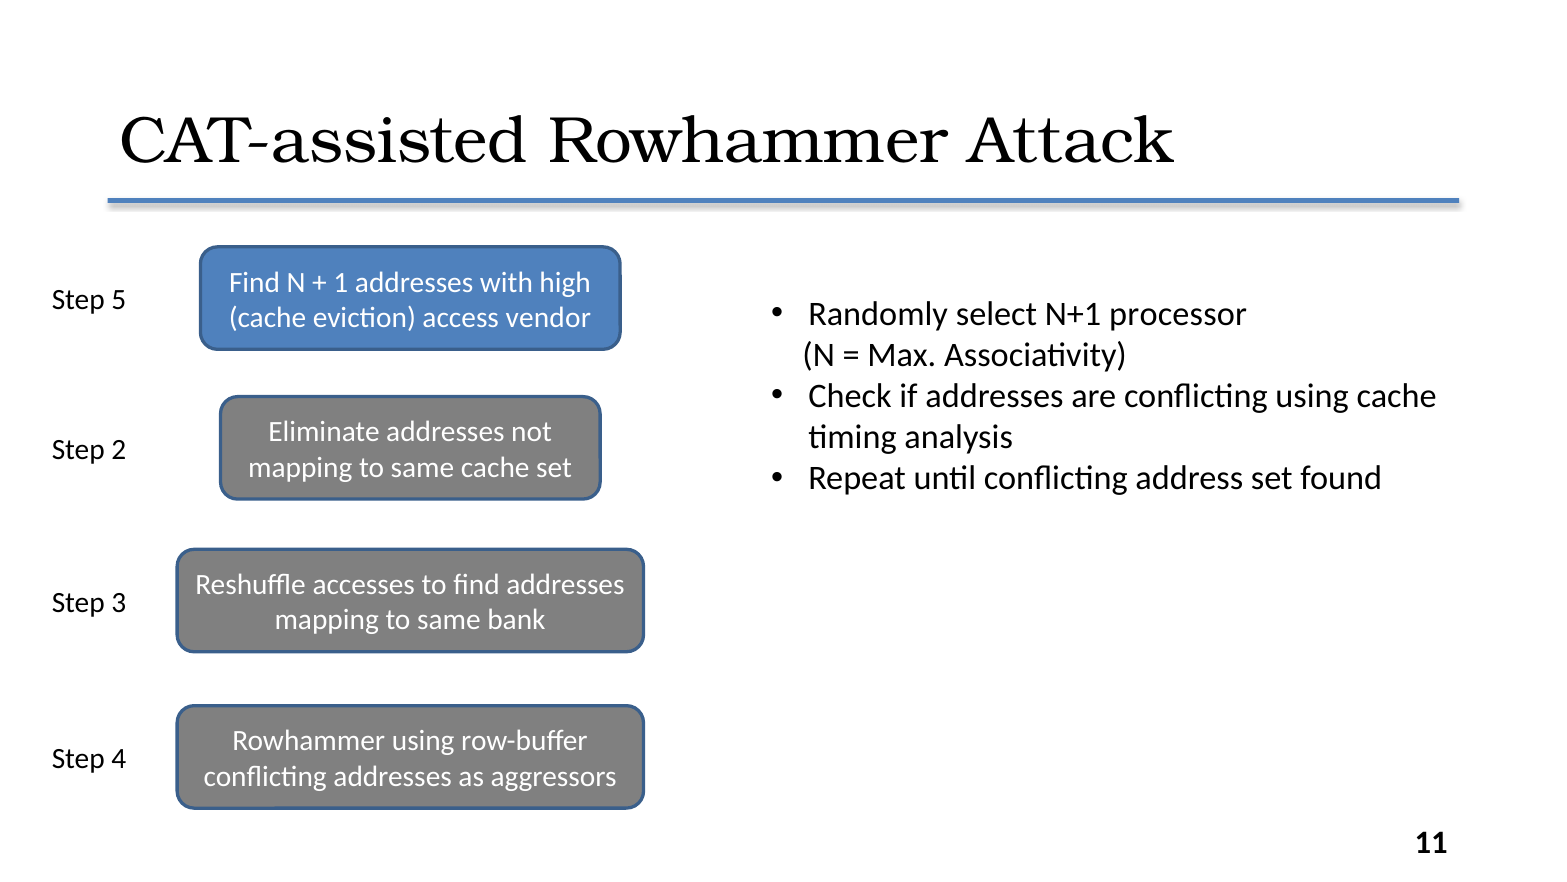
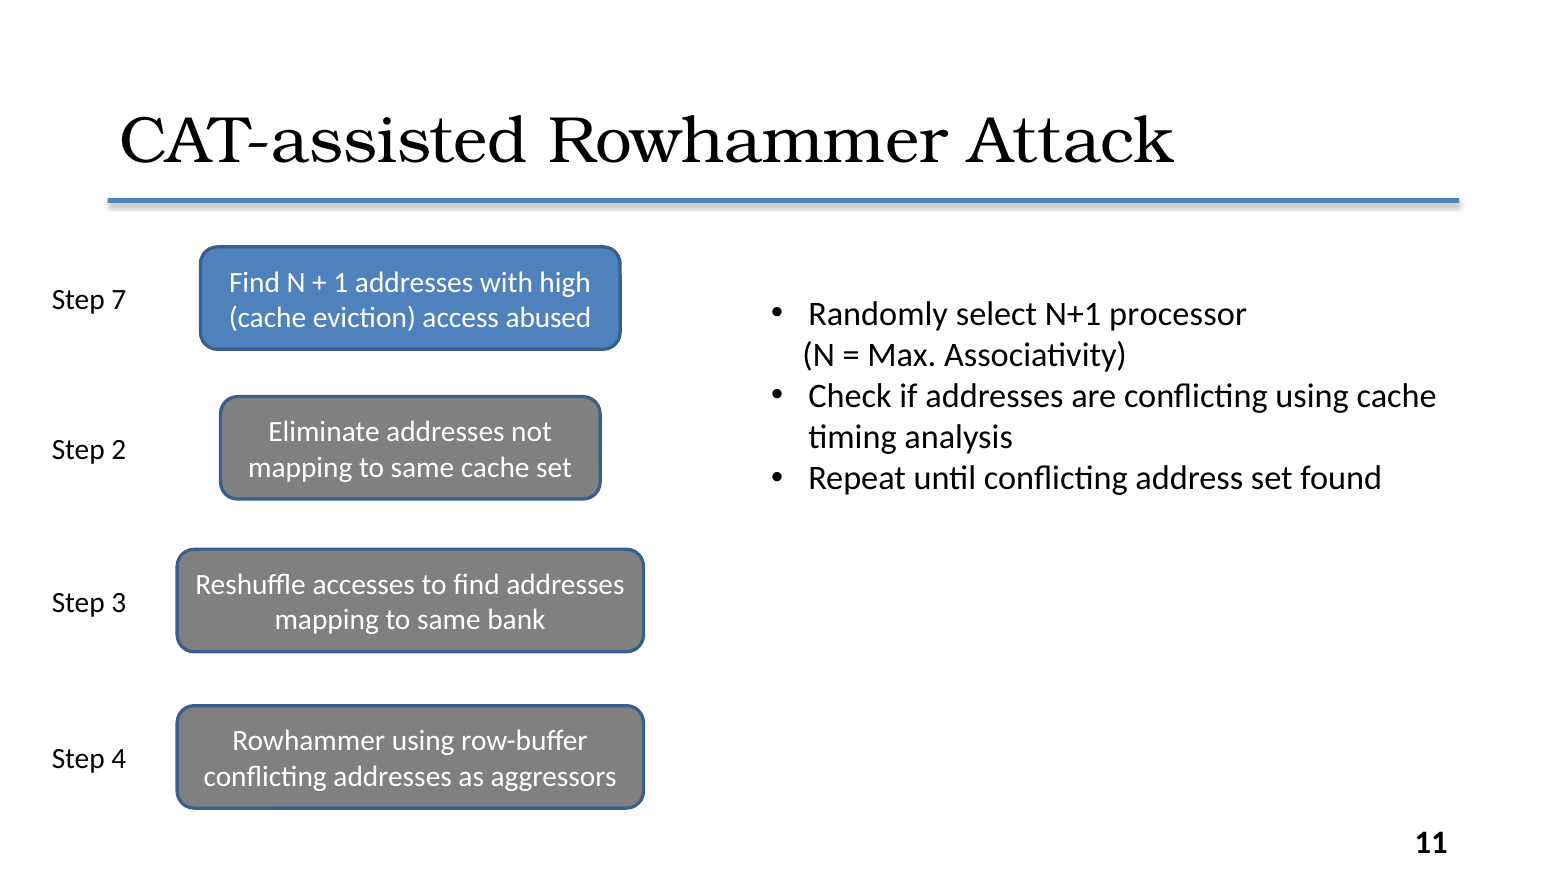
5: 5 -> 7 (119, 300)
vendor: vendor -> abused (548, 318)
